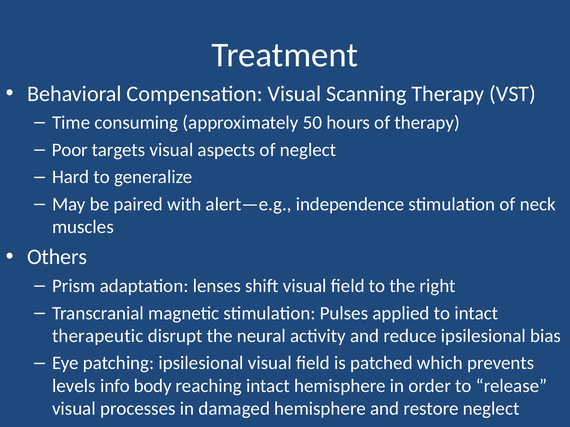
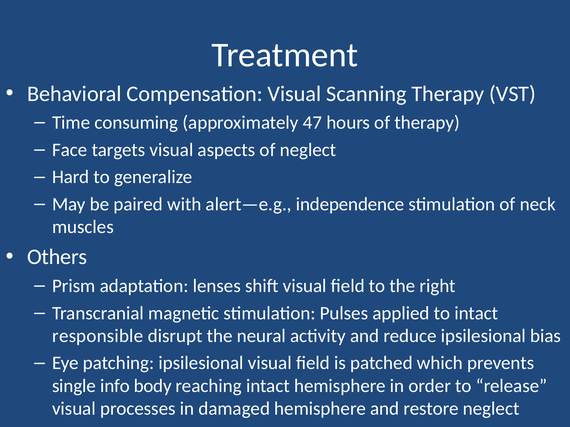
50: 50 -> 47 (312, 123)
Poor: Poor -> Face (70, 150)
therapeutic: therapeutic -> responsible (98, 336)
levels: levels -> single (74, 386)
